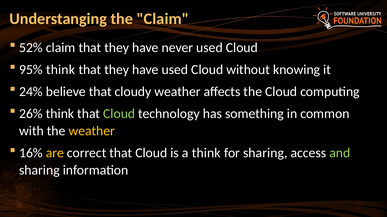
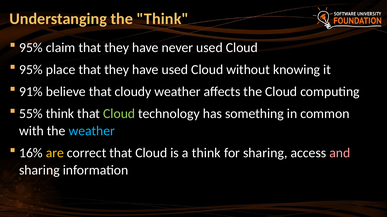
the Claim: Claim -> Think (163, 19)
52%: 52% -> 95% (31, 48)
95% think: think -> place (61, 70)
24%: 24% -> 91% (31, 92)
26%: 26% -> 55% (31, 114)
weather colour: yellow -> light blue (92, 131)
and colour: light green -> pink (340, 153)
